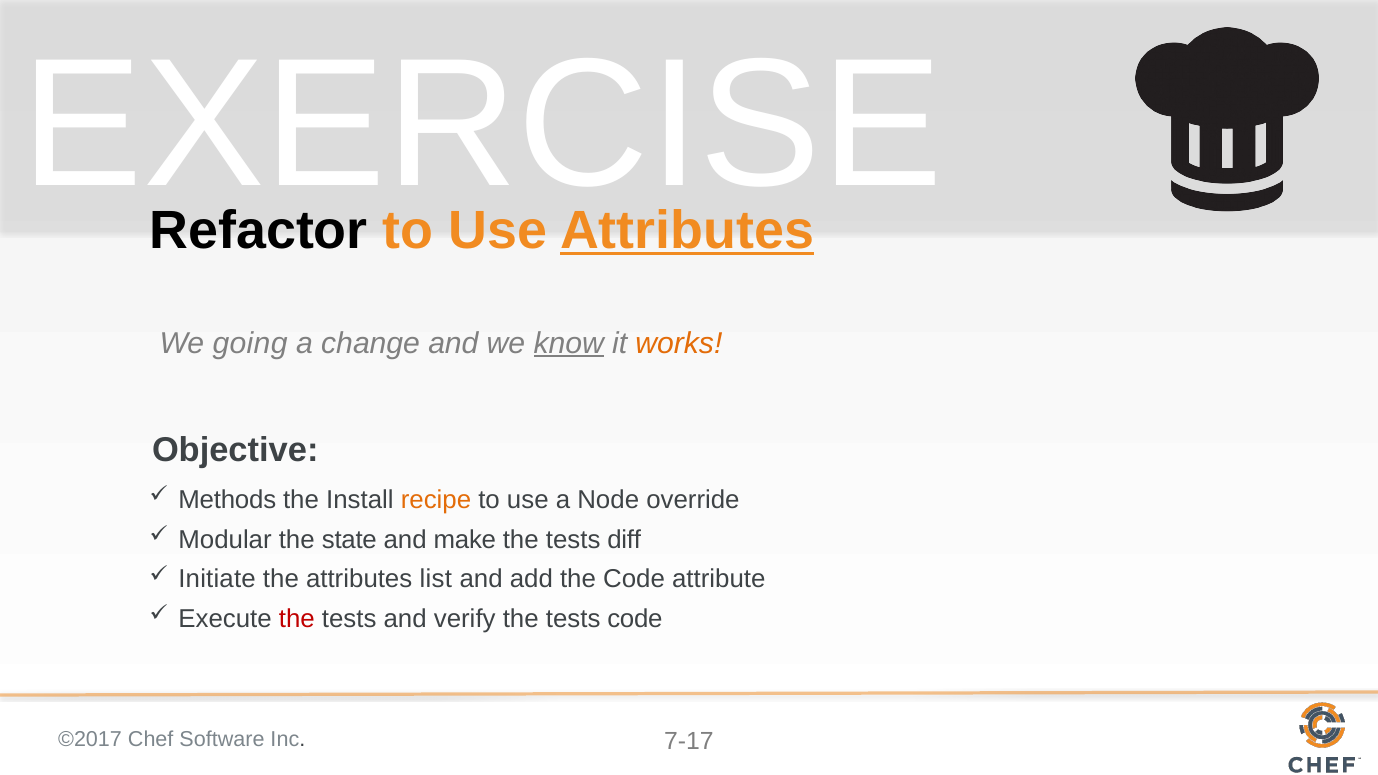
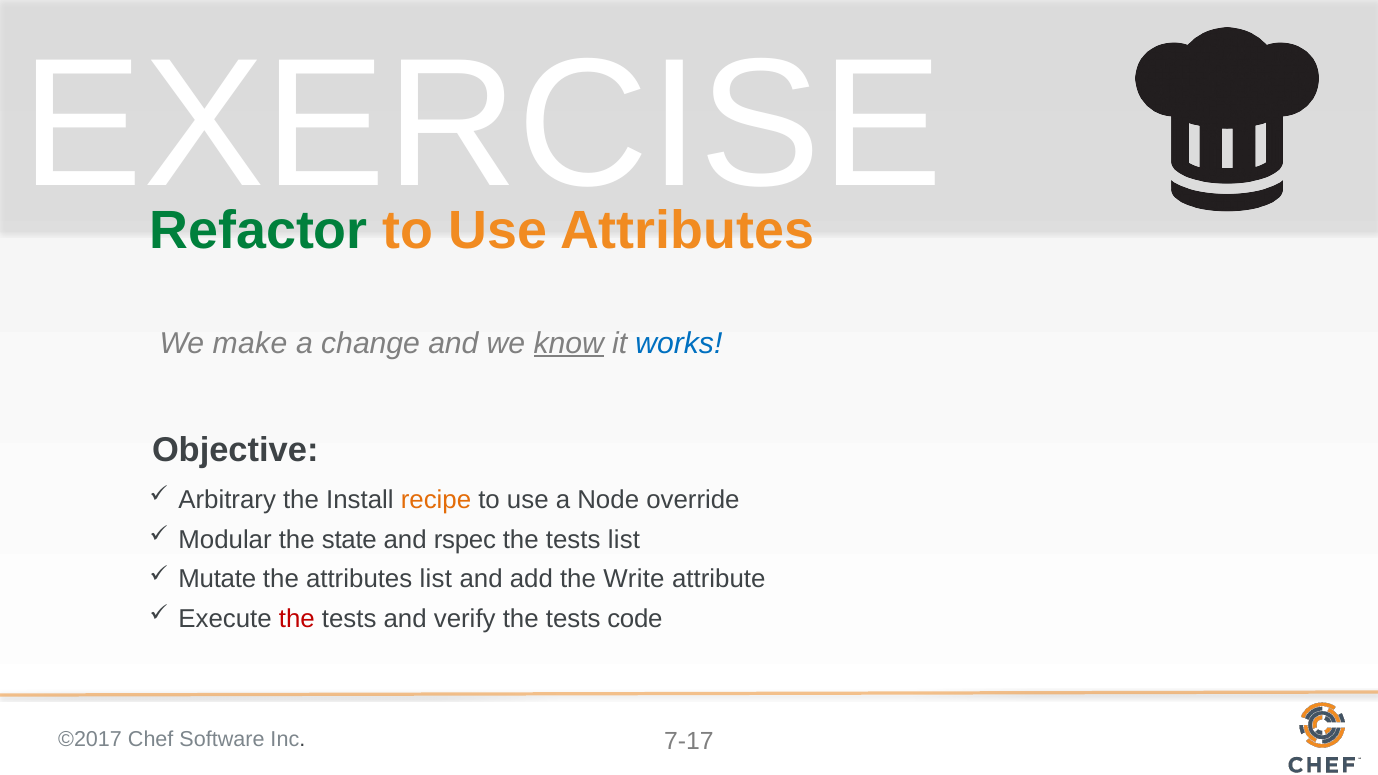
Refactor colour: black -> green (259, 231)
Attributes underline: present -> none (687, 231)
going: going -> make (250, 343)
works colour: orange -> blue (679, 343)
Methods: Methods -> Arbitrary (227, 500)
make: make -> rspec (465, 540)
tests diff: diff -> list (624, 540)
Initiate: Initiate -> Mutate (217, 579)
the Code: Code -> Write (634, 579)
